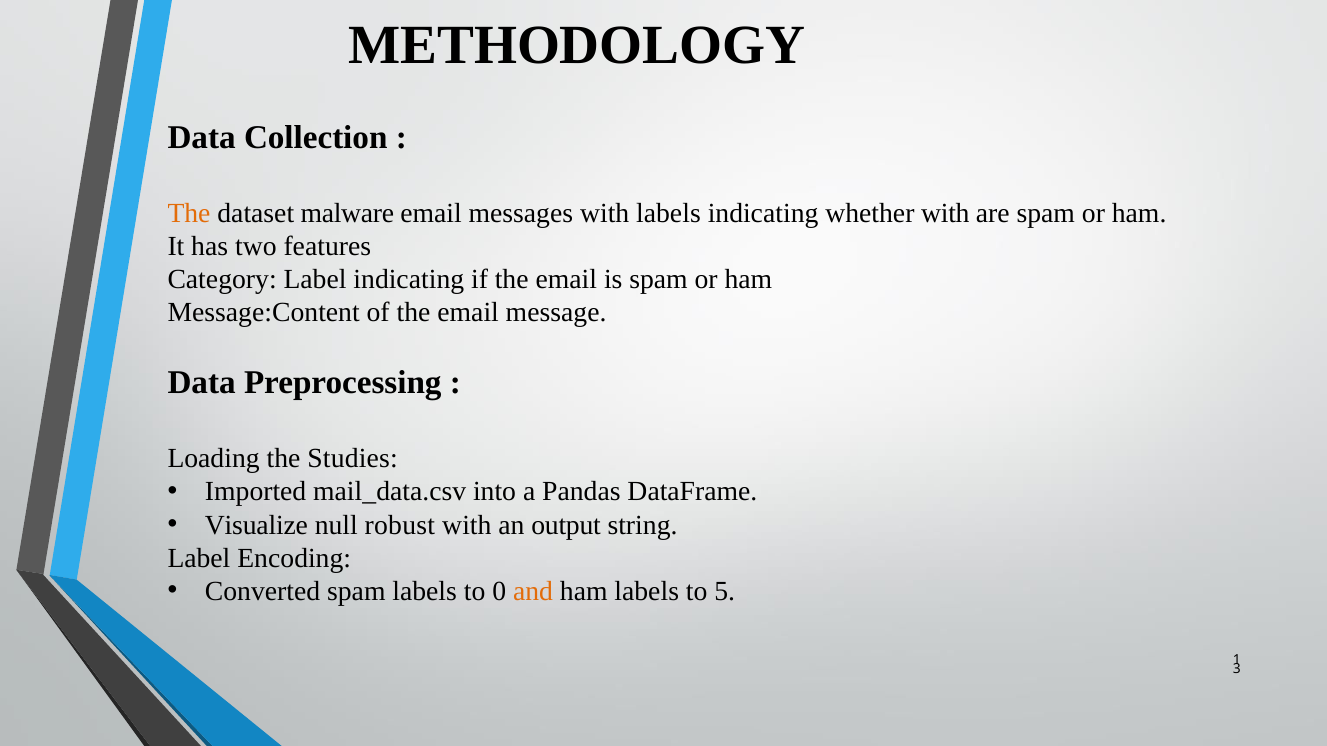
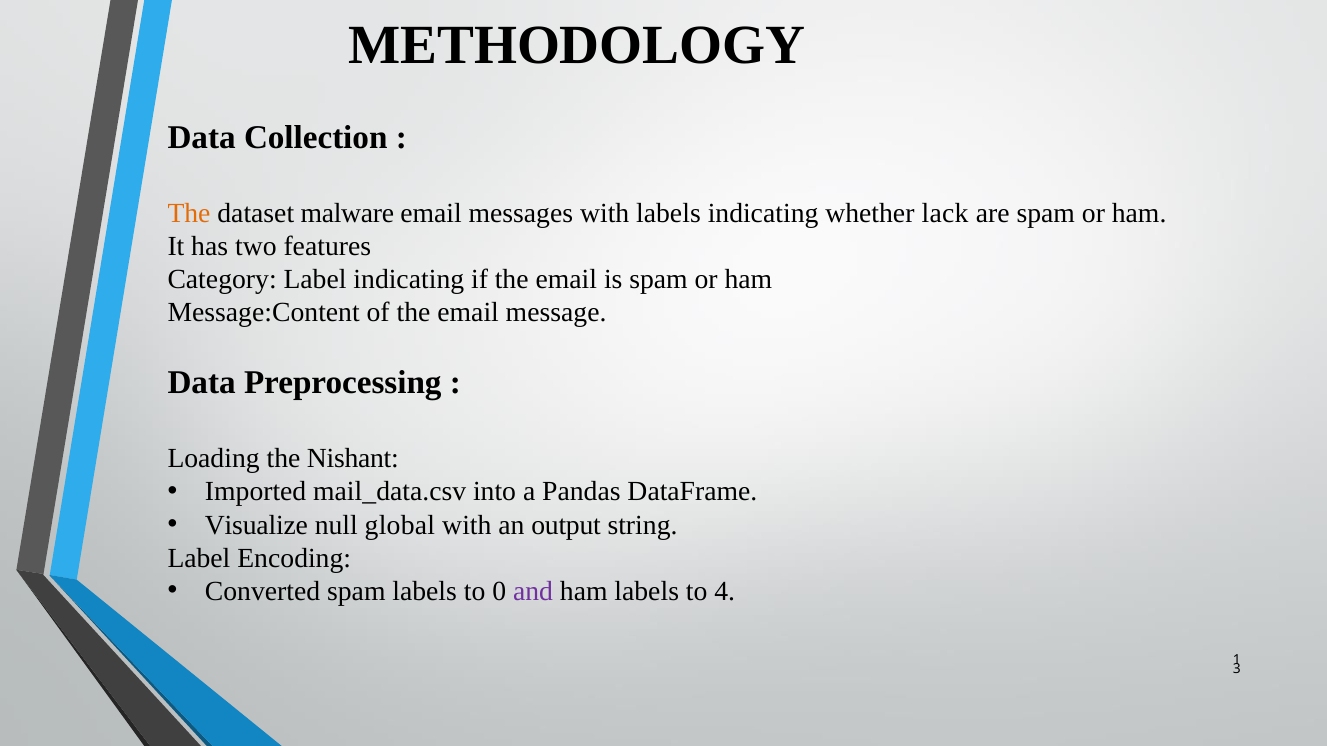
whether with: with -> lack (945, 213)
Studies: Studies -> Nishant (353, 459)
robust: robust -> global (400, 525)
and colour: orange -> purple (533, 592)
5: 5 -> 4 (725, 592)
